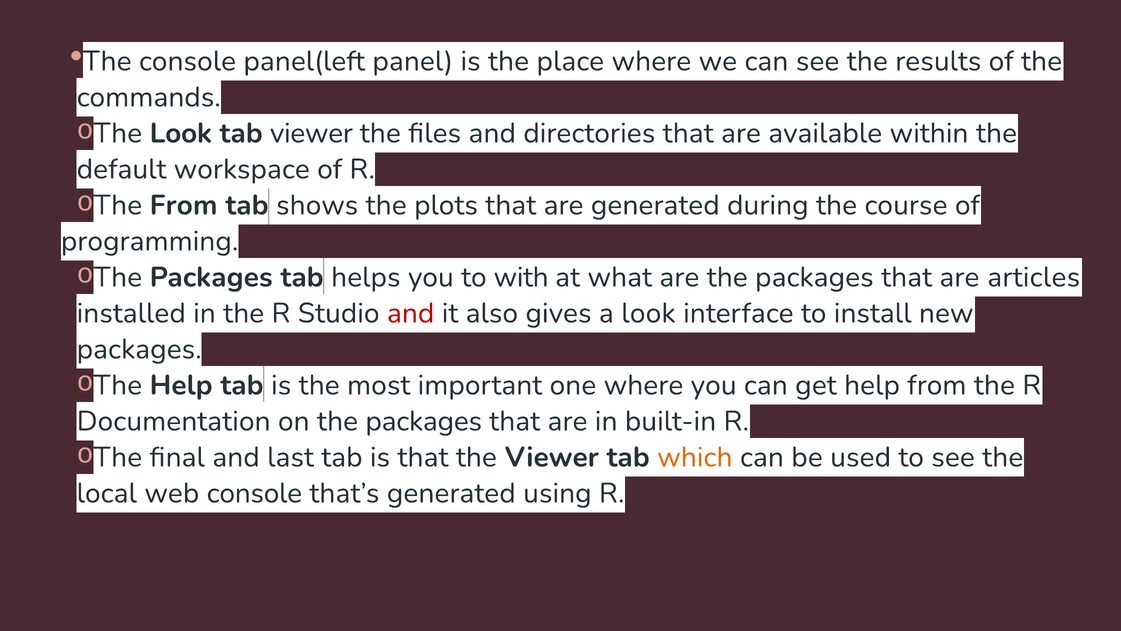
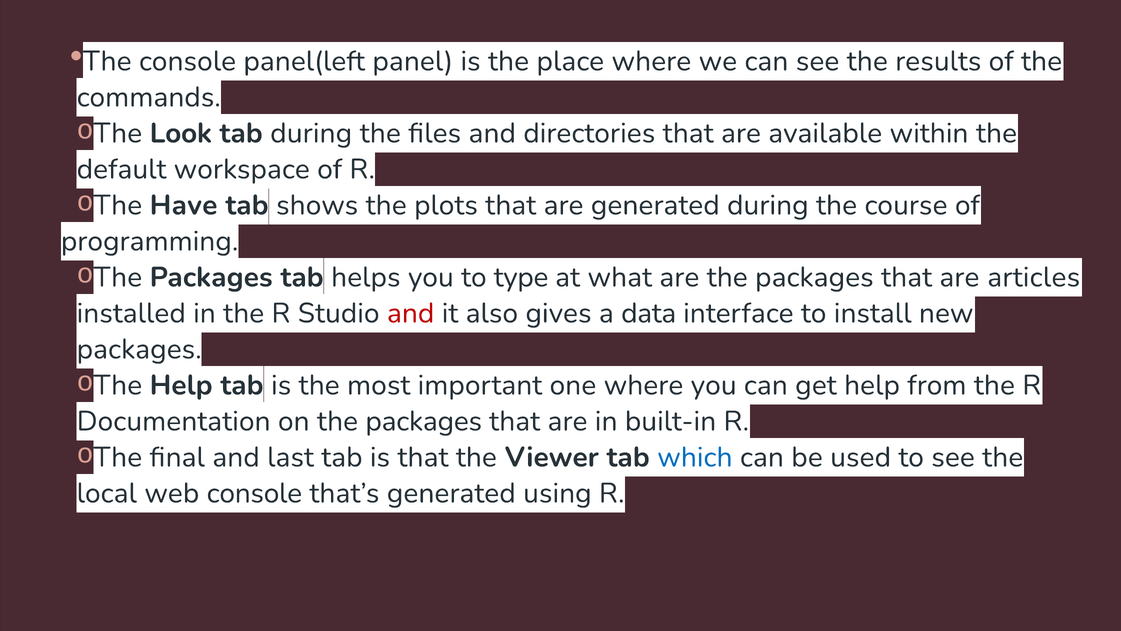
tab viewer: viewer -> during (311, 133)
The From: From -> Have (184, 205)
with: with -> type (521, 277)
a look: look -> data (649, 313)
which colour: orange -> blue (695, 457)
